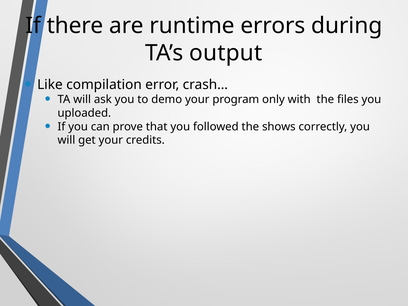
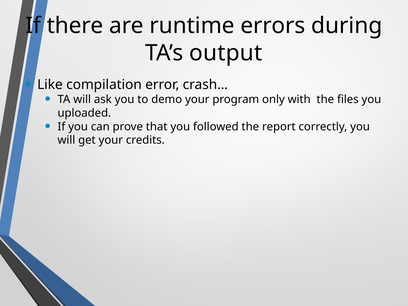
shows: shows -> report (279, 127)
